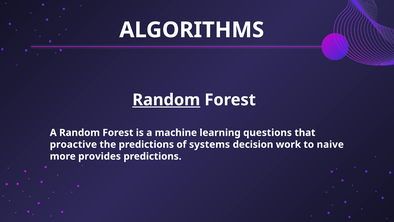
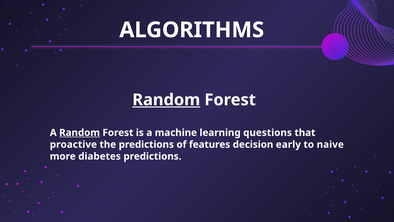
Random underline: none -> present (80, 132)
systems: systems -> features (210, 144)
work: work -> early (288, 144)
provides: provides -> diabetes (100, 156)
